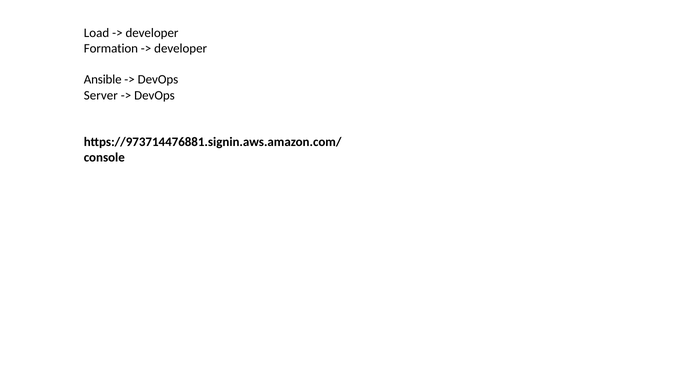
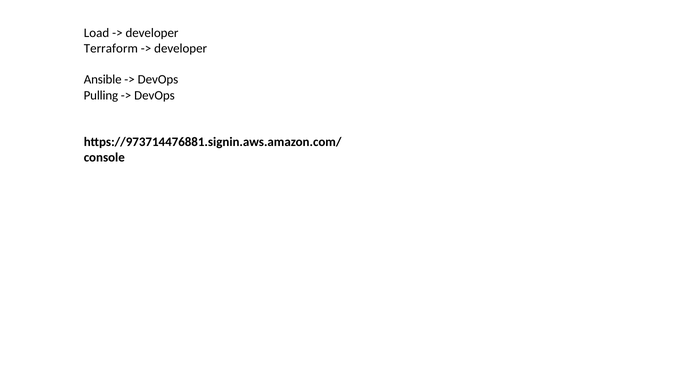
Formation: Formation -> Terraform (111, 49)
Server: Server -> Pulling (101, 95)
